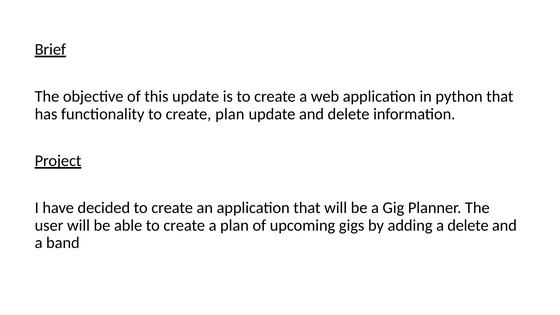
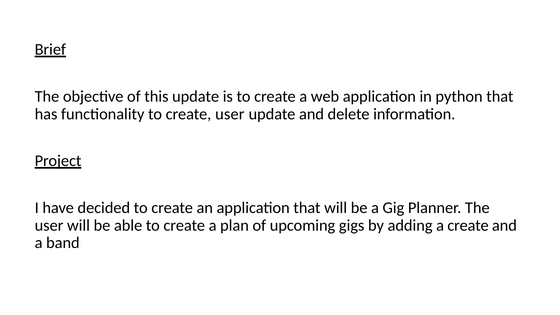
create plan: plan -> user (230, 114)
a delete: delete -> create (468, 225)
